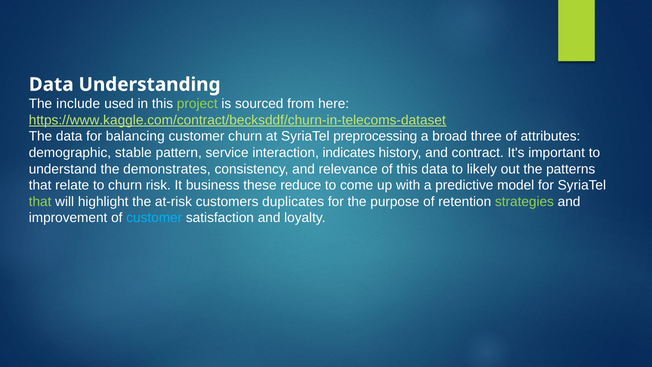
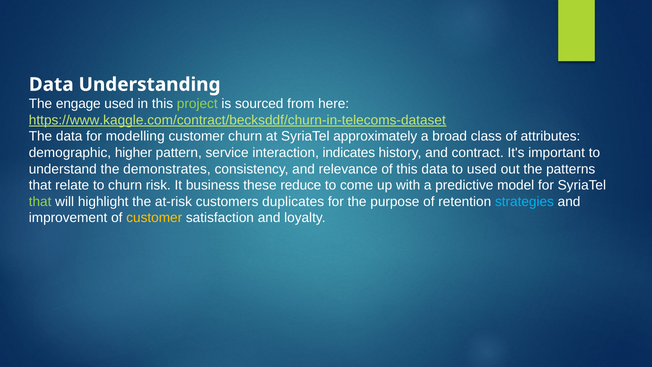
include: include -> engage (78, 104)
balancing: balancing -> modelling (135, 136)
preprocessing: preprocessing -> approximately (375, 136)
three: three -> class (486, 136)
stable: stable -> higher (133, 153)
to likely: likely -> used (482, 169)
strategies colour: light green -> light blue (524, 202)
customer colour: light blue -> yellow (154, 218)
